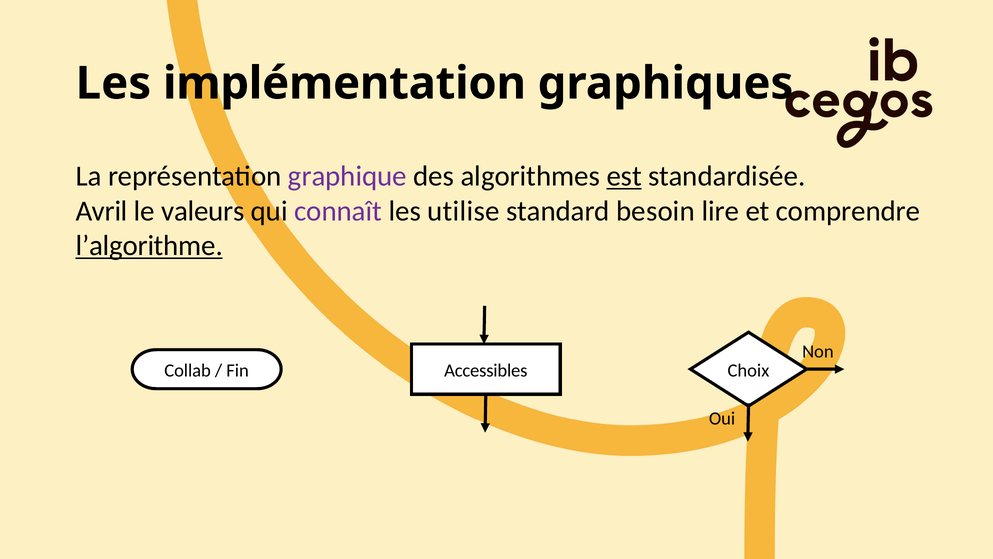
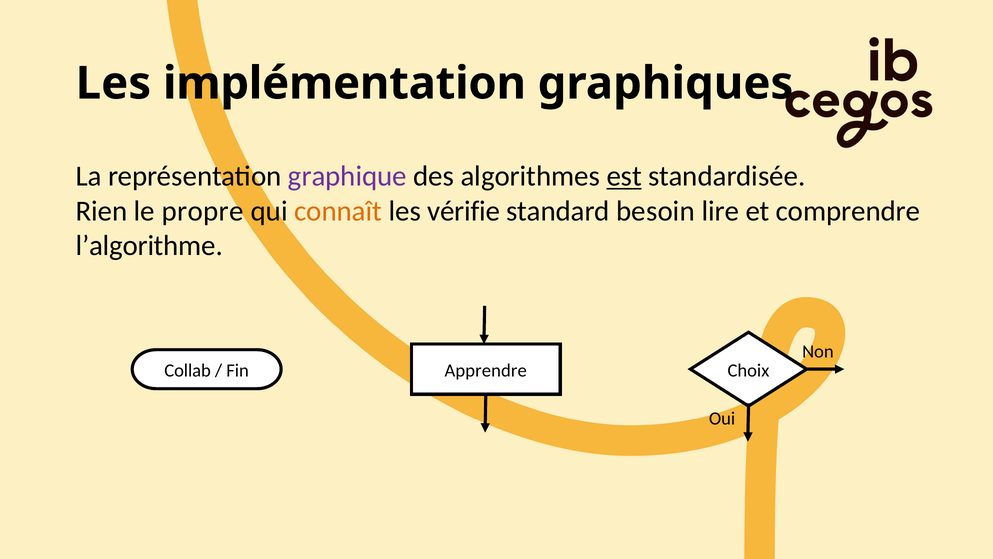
Avril: Avril -> Rien (101, 211)
valeurs: valeurs -> propre (203, 211)
connaît colour: purple -> orange (338, 211)
utilise: utilise -> vérifie (464, 211)
l’algorithme underline: present -> none (149, 246)
Accessibles: Accessibles -> Apprendre (486, 370)
